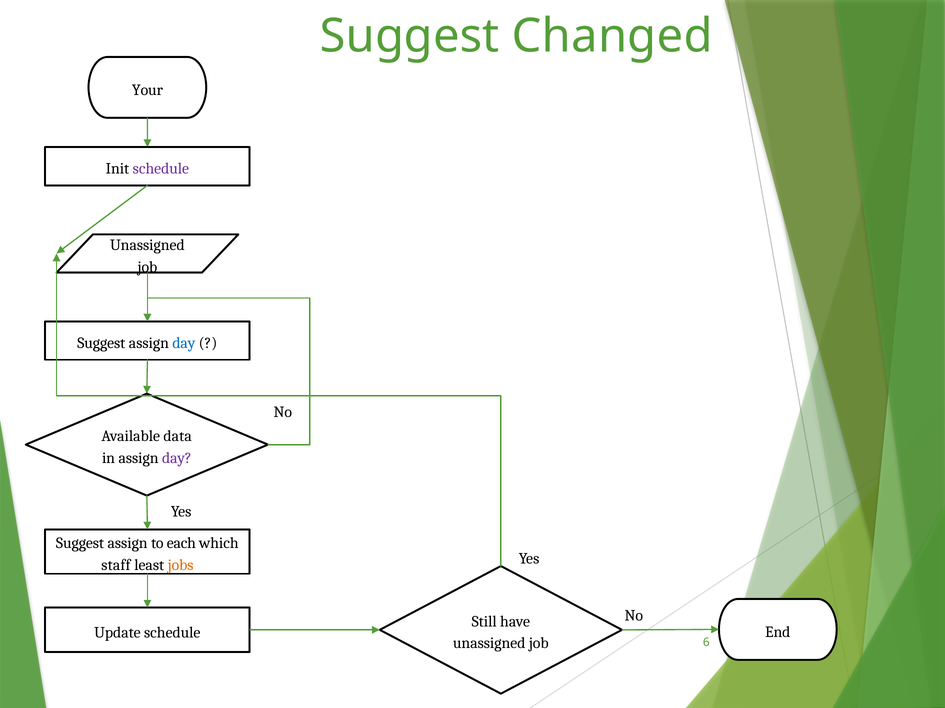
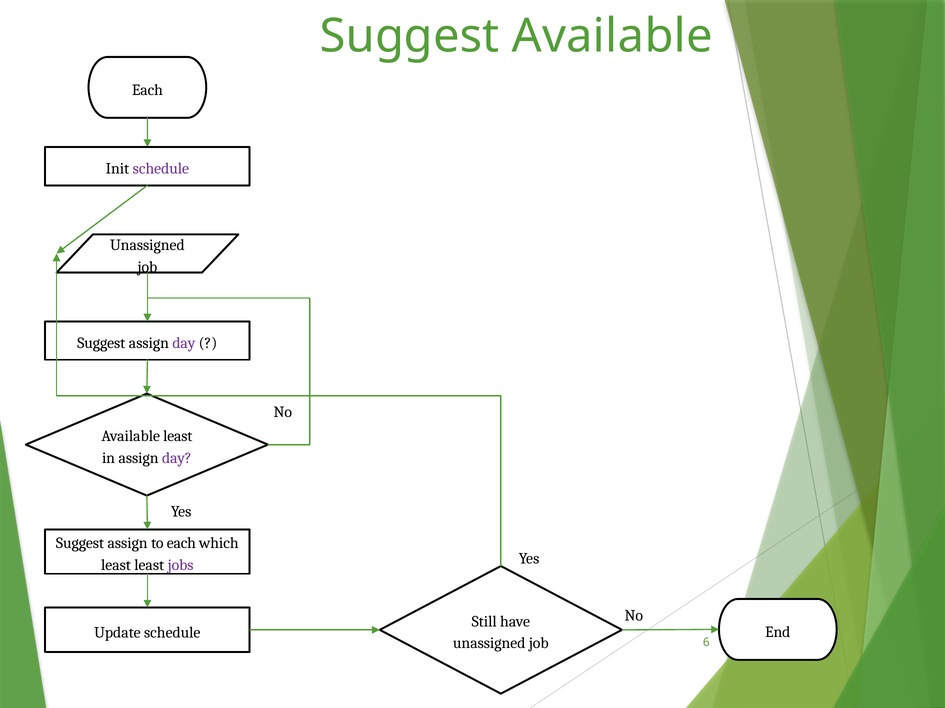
Suggest Changed: Changed -> Available (612, 36)
Your: Your -> Each (147, 90)
day colour: blue -> purple (184, 344)
Available data: data -> least (178, 437)
staff: staff -> least (116, 566)
jobs colour: orange -> purple (181, 566)
